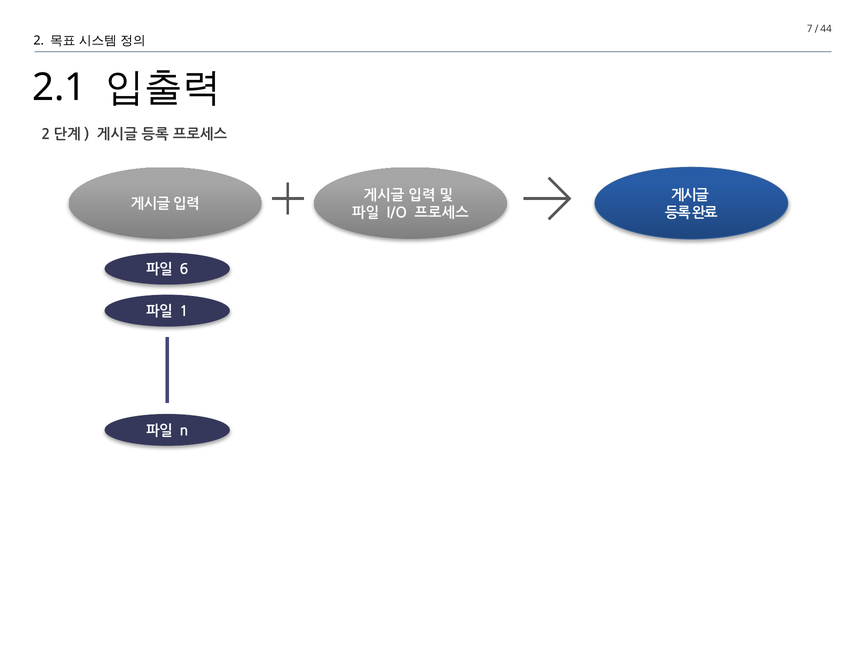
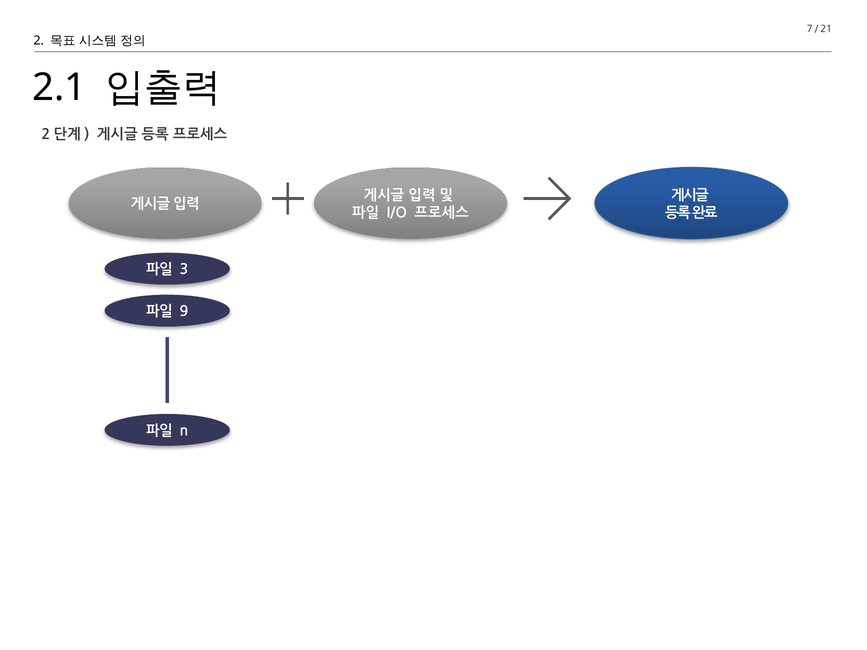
44: 44 -> 21 (826, 29)
6: 6 -> 3 (184, 270)
1: 1 -> 9 (184, 312)
